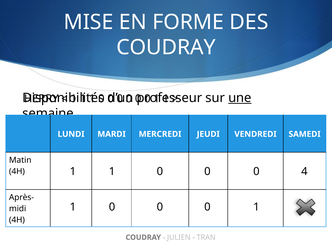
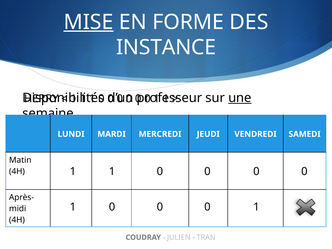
MISE underline: none -> present (88, 22)
COUDRAY: COUDRAY -> INSTANCE (166, 47)
4: 4 -> 0 (304, 172)
